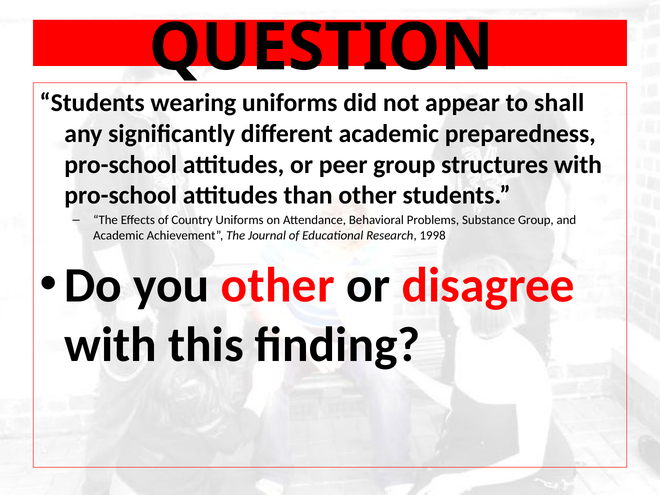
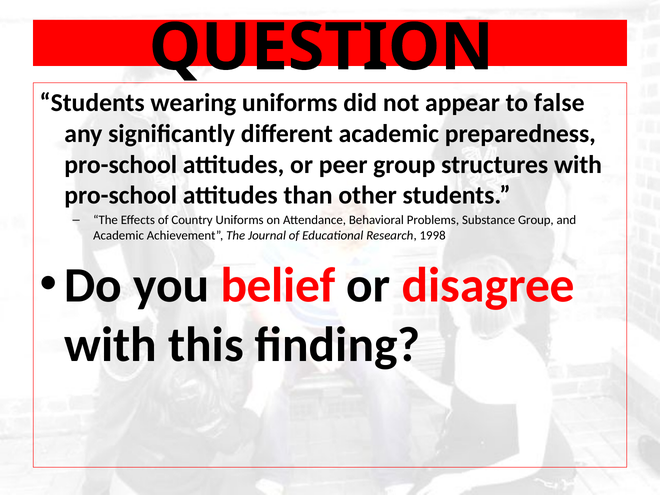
shall: shall -> false (559, 103)
you other: other -> belief (278, 286)
